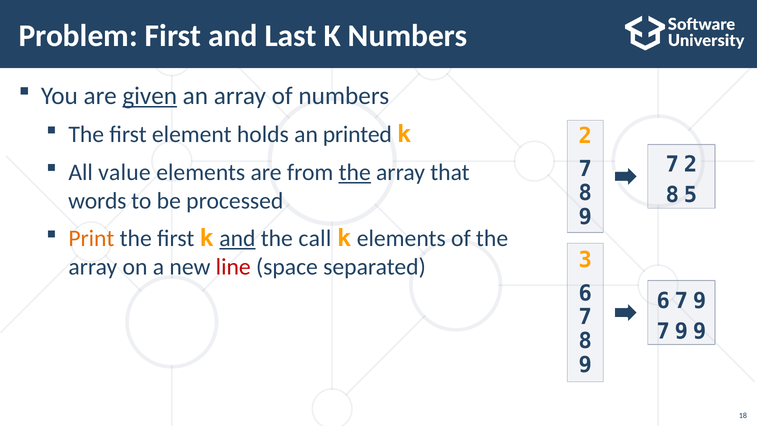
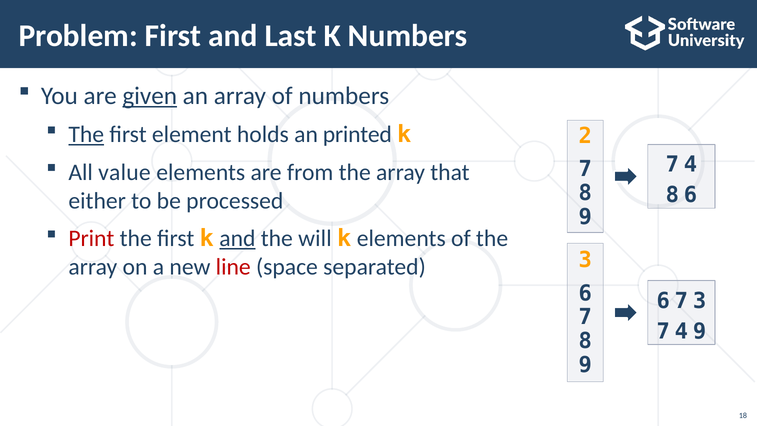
The underline: none -> present (86, 134)
2: 2 -> 4 (690, 165)
the underline: present -> none (355, 172)
8 5: 5 -> 6 (690, 195)
words: words -> either (97, 201)
Print colour: orange -> red (91, 239)
call: call -> will (315, 239)
6 7 9: 9 -> 3 (700, 301)
9: 9 -> 4 (681, 331)
